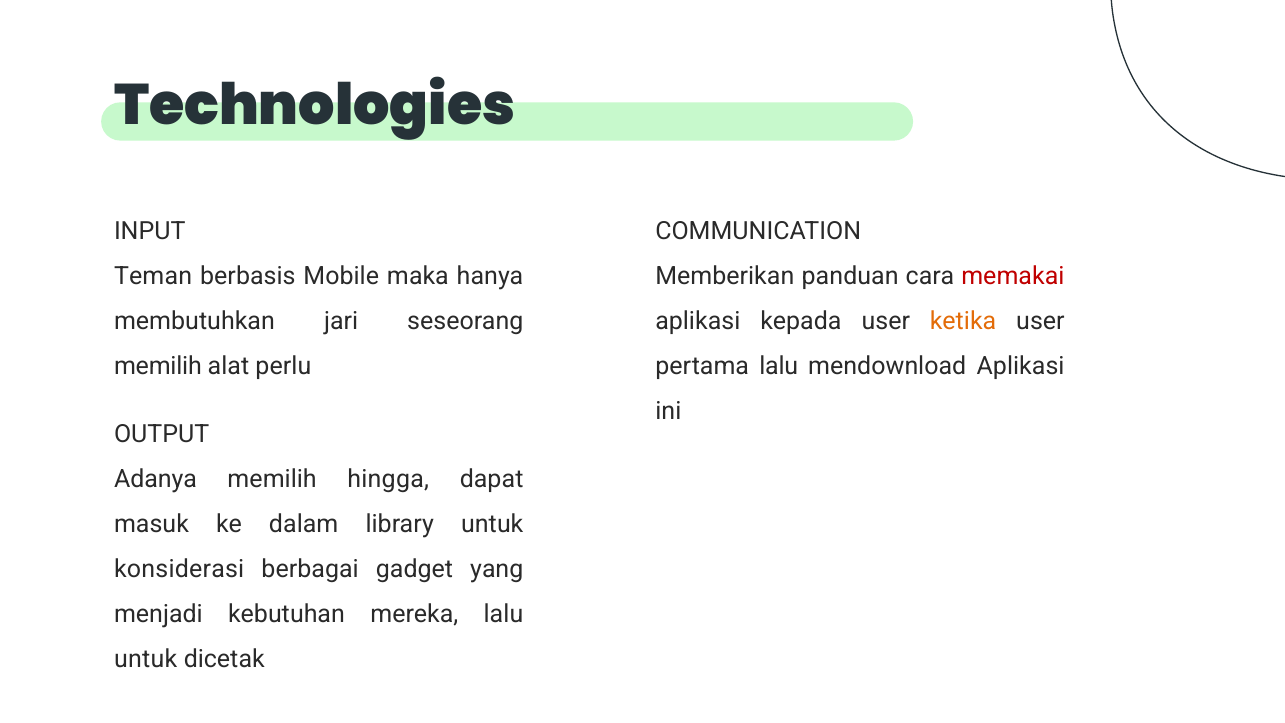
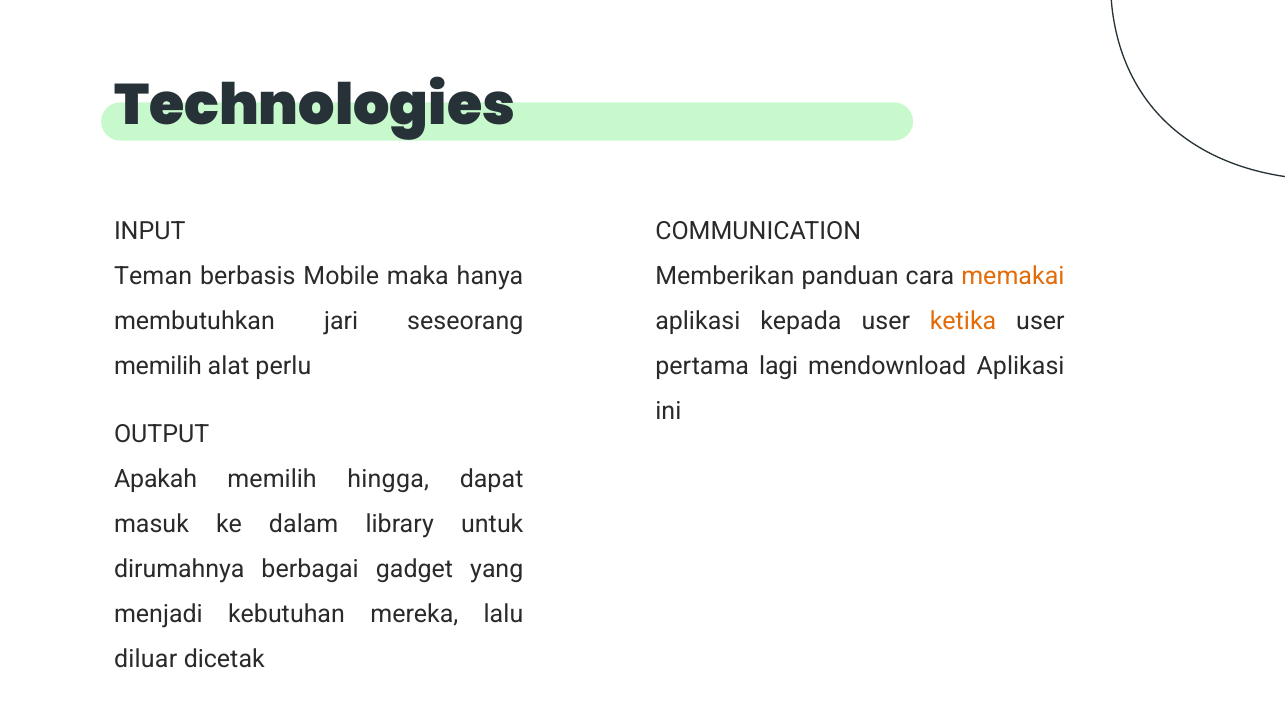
memakai colour: red -> orange (1013, 276)
pertama lalu: lalu -> lagi (779, 366)
Adanya: Adanya -> Apakah (156, 479)
konsiderasi: konsiderasi -> dirumahnya (179, 569)
untuk: untuk -> diluar (146, 659)
